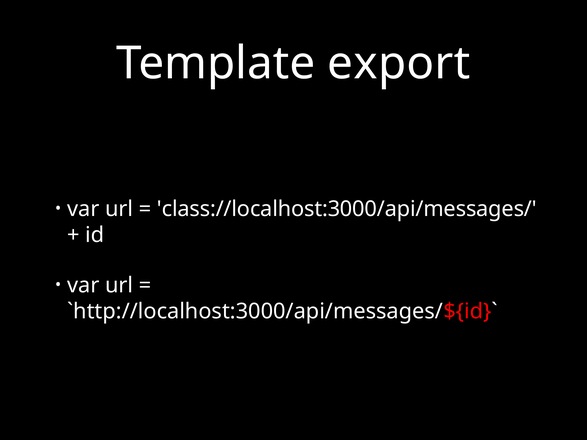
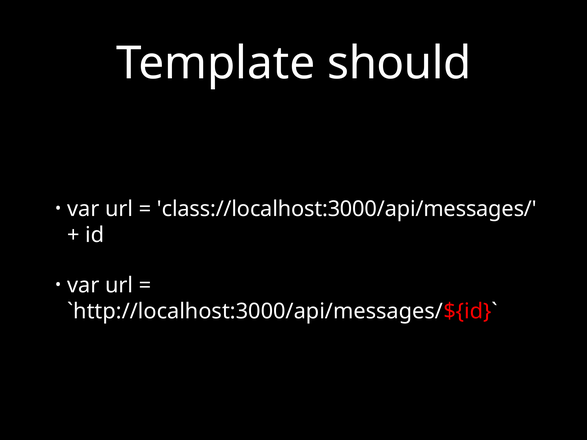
export: export -> should (399, 63)
